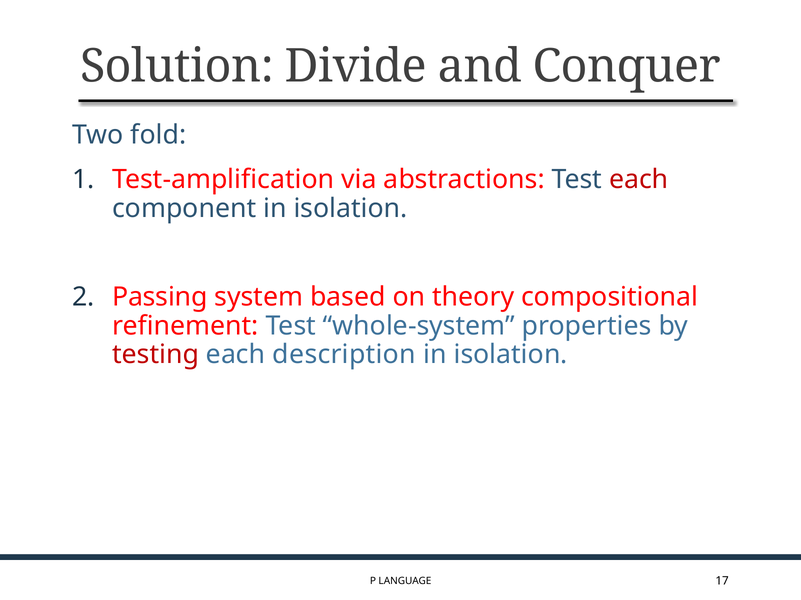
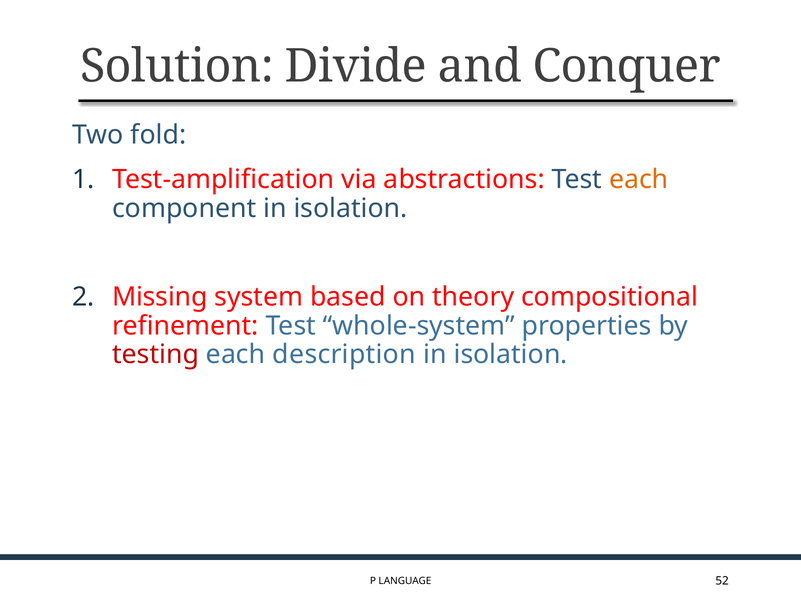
each colour: red -> orange (639, 180)
Passing: Passing -> Missing (160, 297)
17: 17 -> 52 (722, 582)
